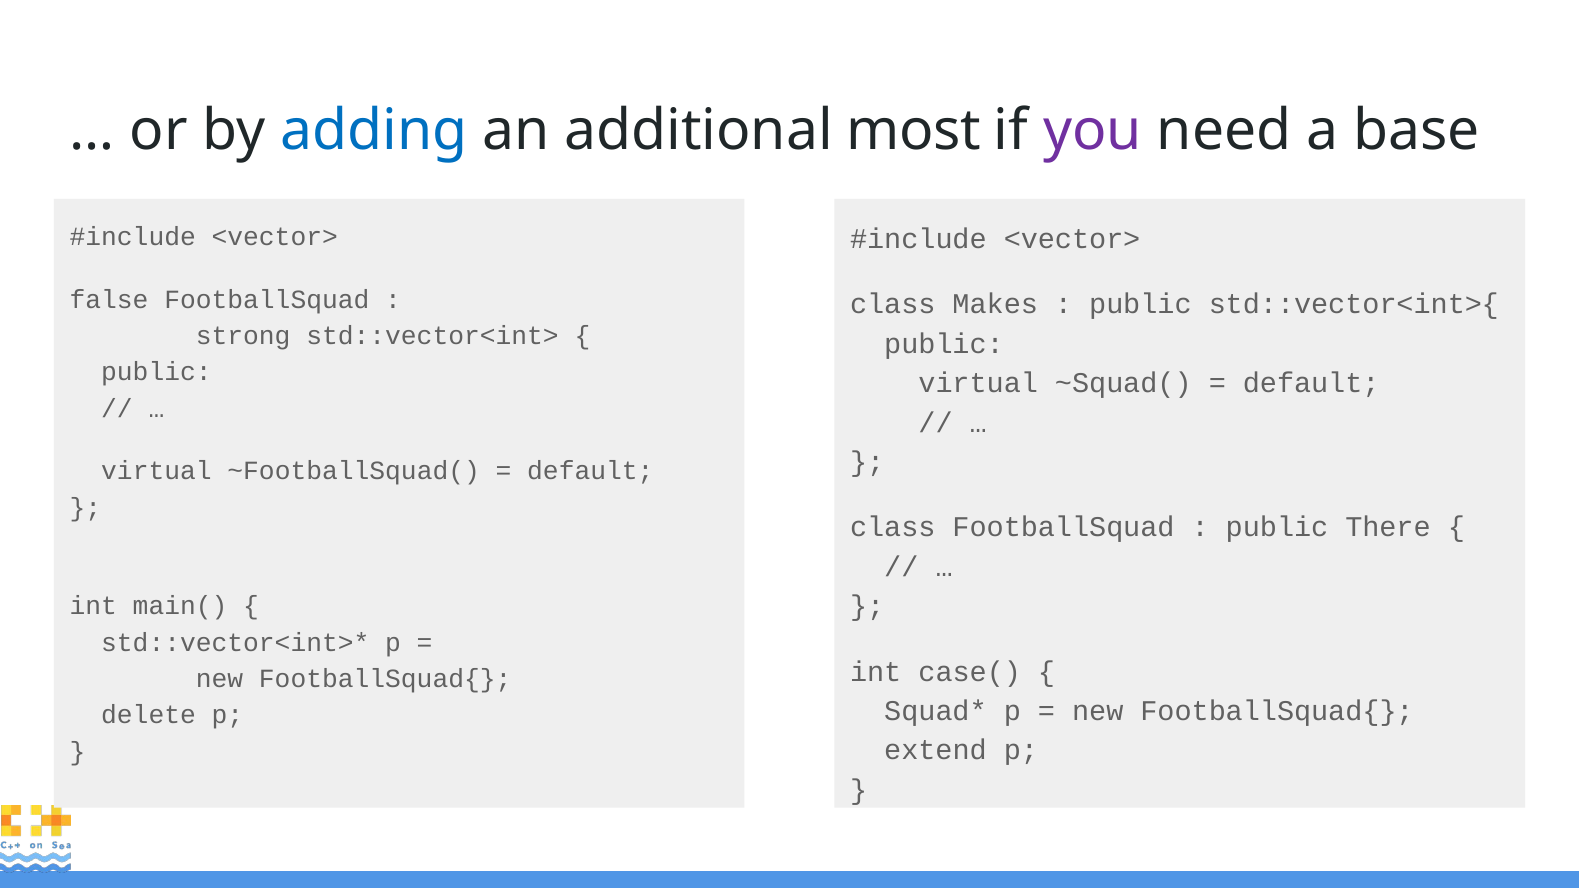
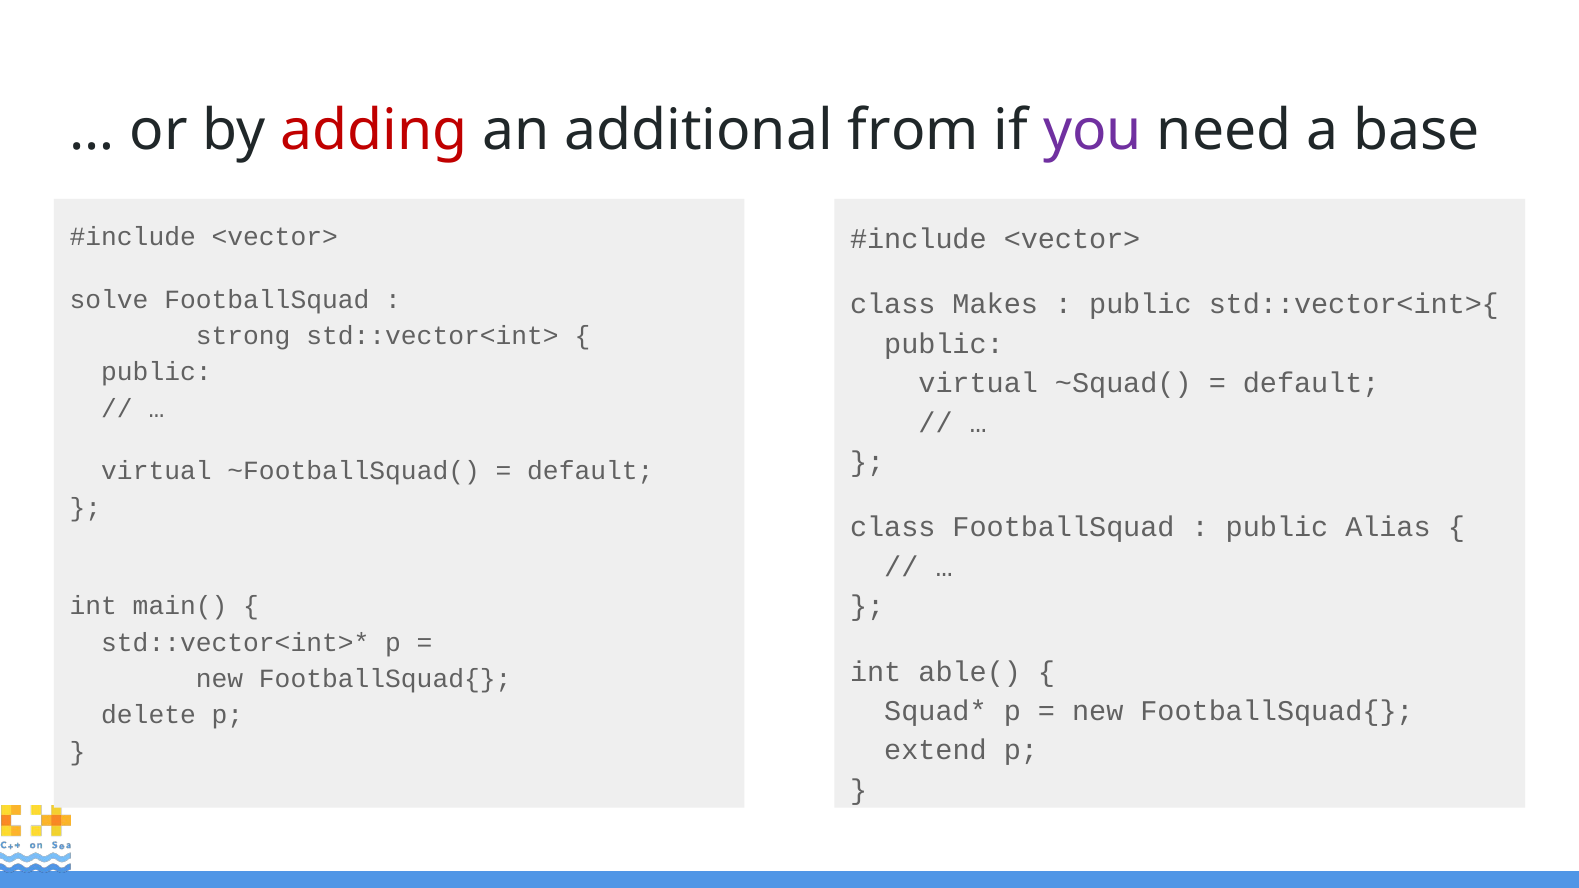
adding colour: blue -> red (374, 131)
most: most -> from (913, 131)
false: false -> solve (109, 300)
There: There -> Alias (1388, 528)
case(: case( -> able( (970, 672)
